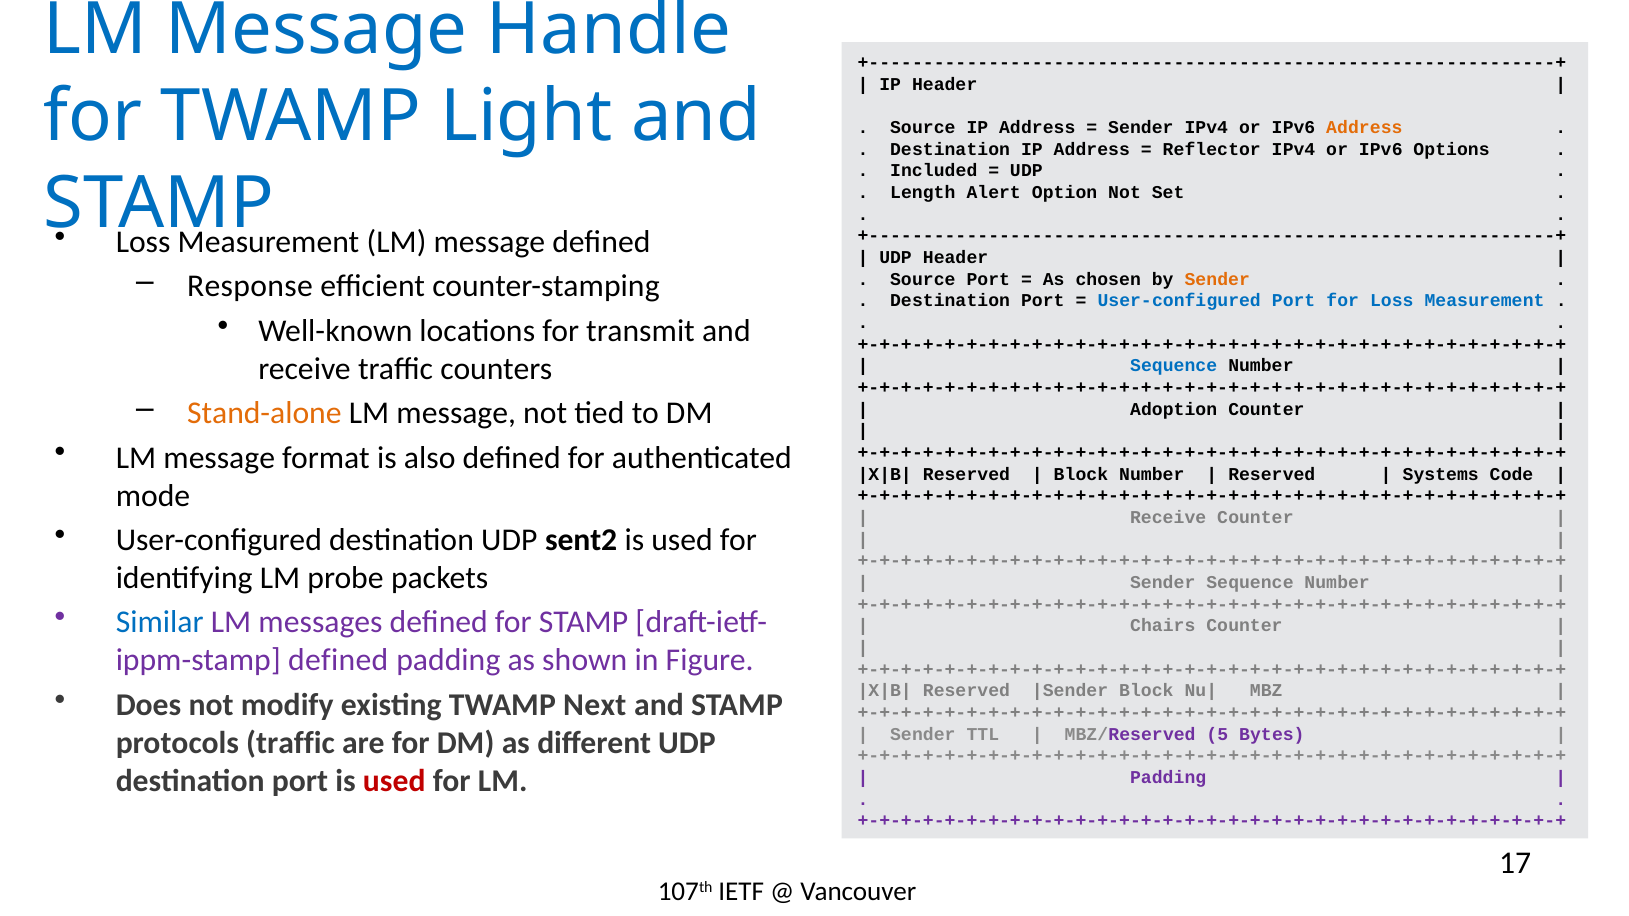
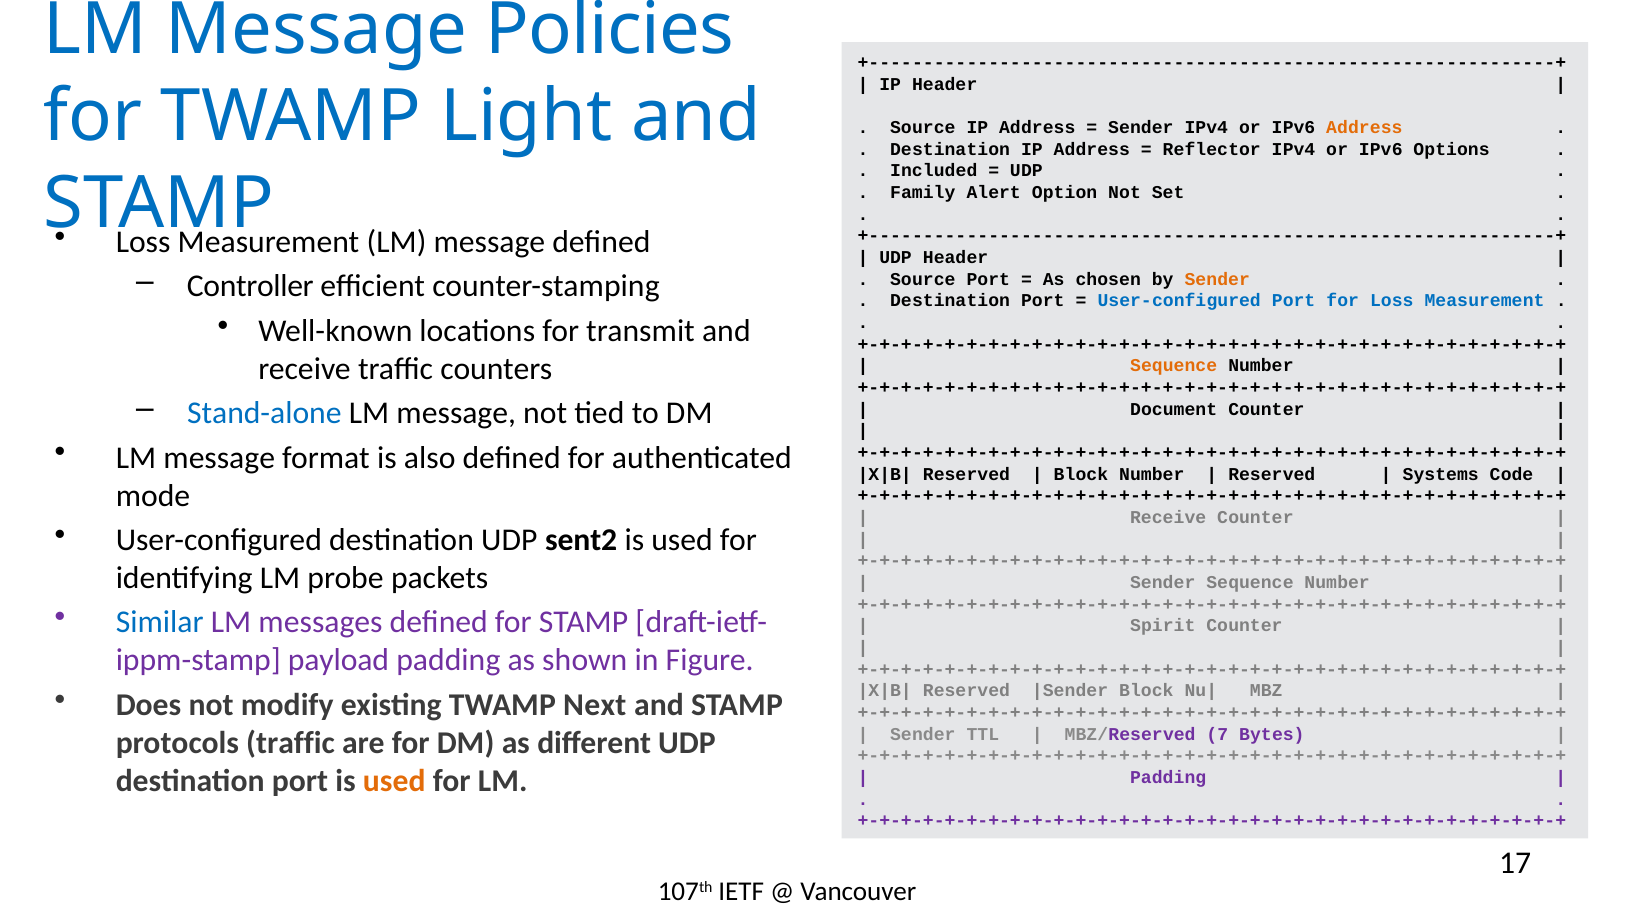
Handle: Handle -> Policies (610, 29)
Length: Length -> Family (923, 192)
Response: Response -> Controller (250, 287)
Sequence colour: blue -> orange (1174, 366)
Stand-alone colour: orange -> blue (264, 413)
Adoption: Adoption -> Document (1174, 409)
Chairs: Chairs -> Spirit (1163, 626)
defined: defined -> payload (338, 661)
5: 5 -> 7 (1217, 734)
used colour: red -> orange (394, 781)
